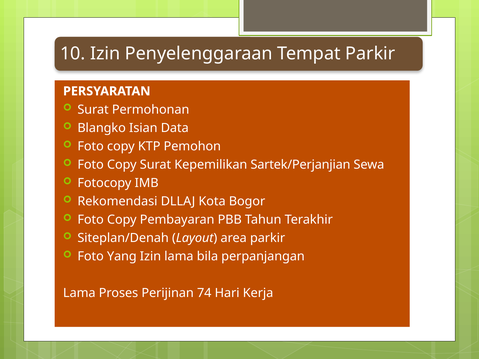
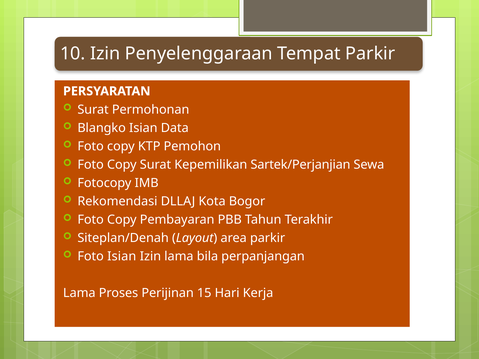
Foto Yang: Yang -> Isian (122, 256)
74: 74 -> 15 (204, 293)
